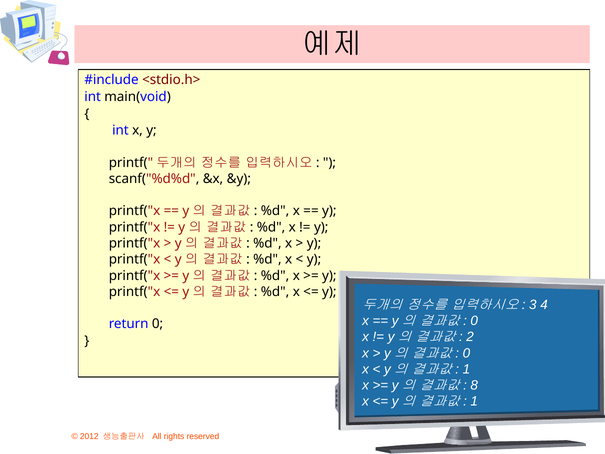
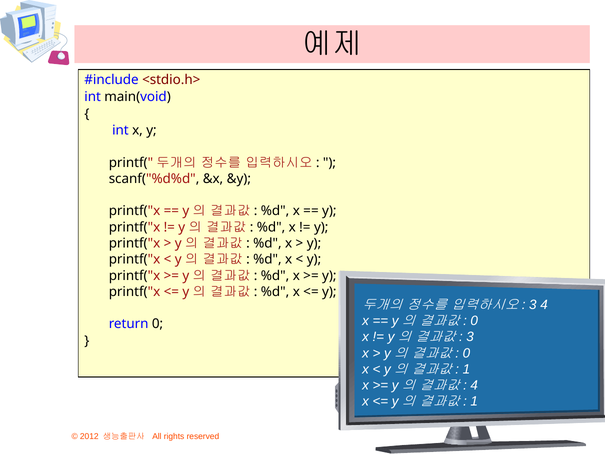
2: 2 -> 3 (470, 337)
8: 8 -> 4 (474, 385)
